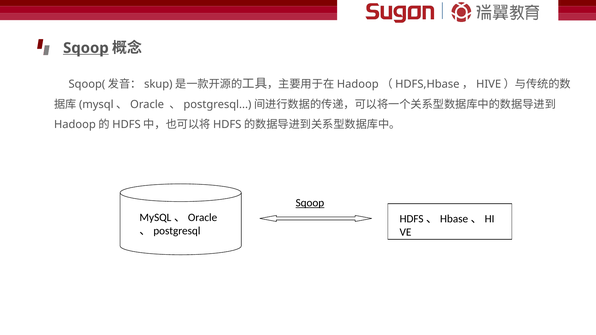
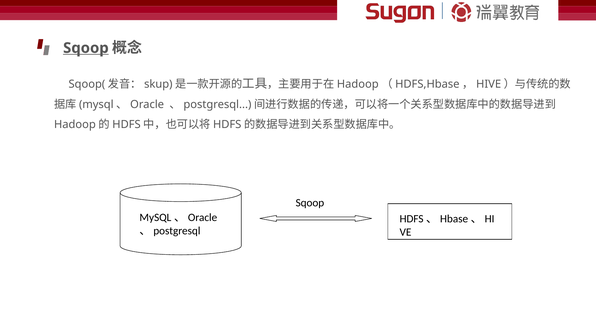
Sqoop underline: present -> none (310, 203)
